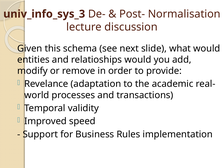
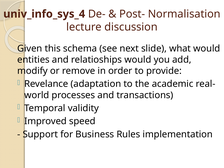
univ_info_sys_3: univ_info_sys_3 -> univ_info_sys_4 (44, 14)
